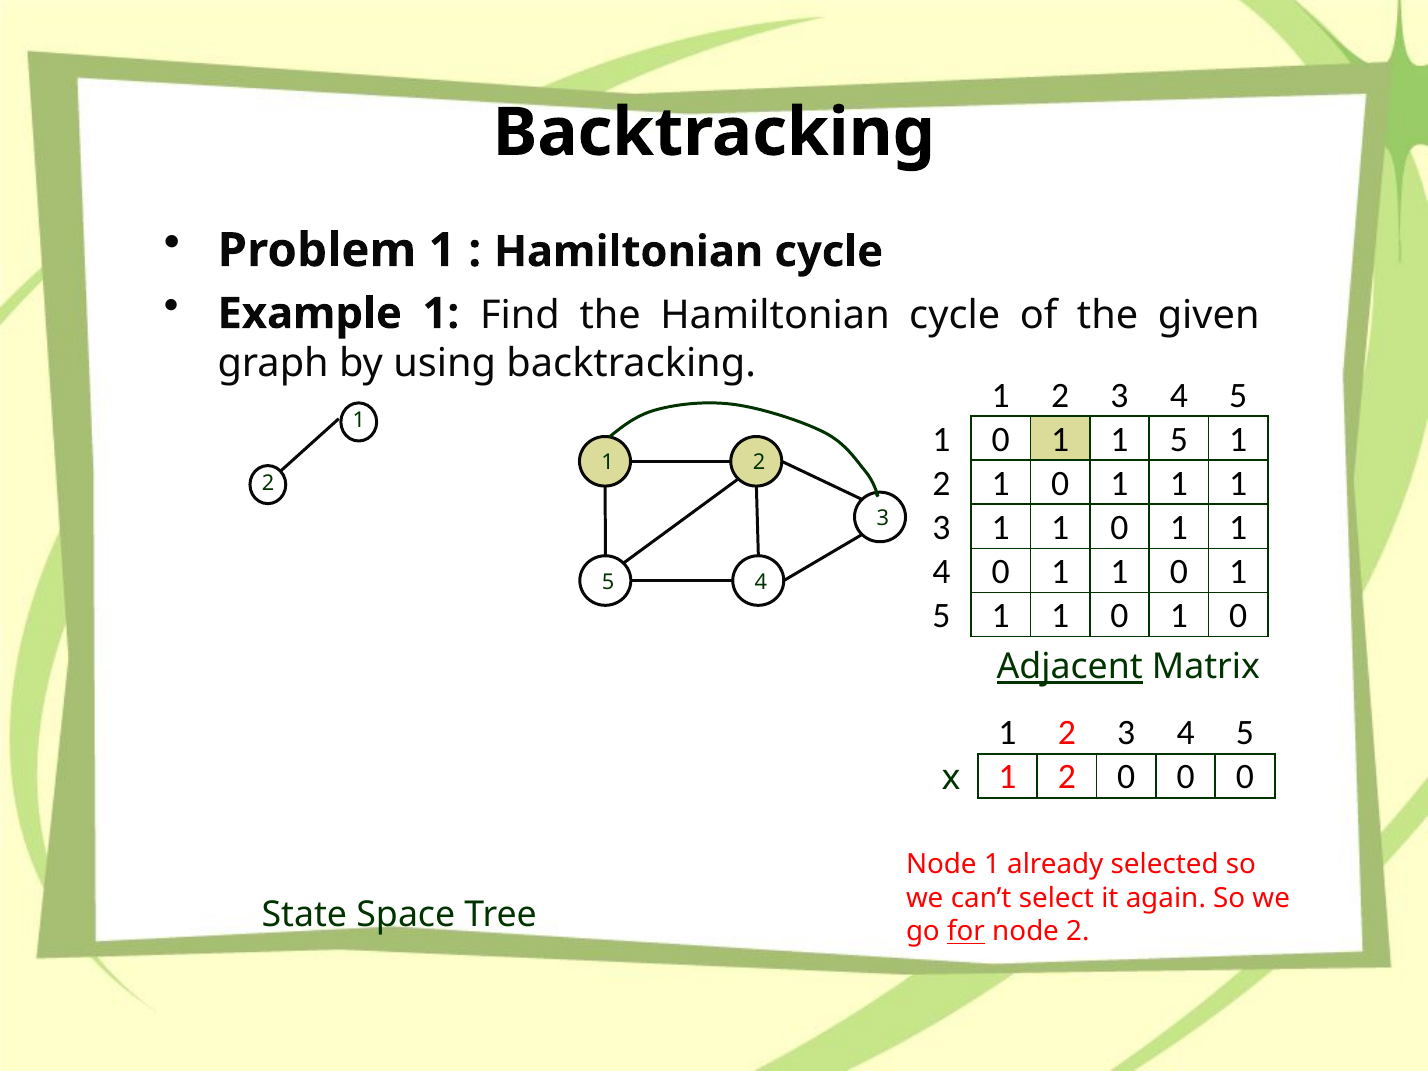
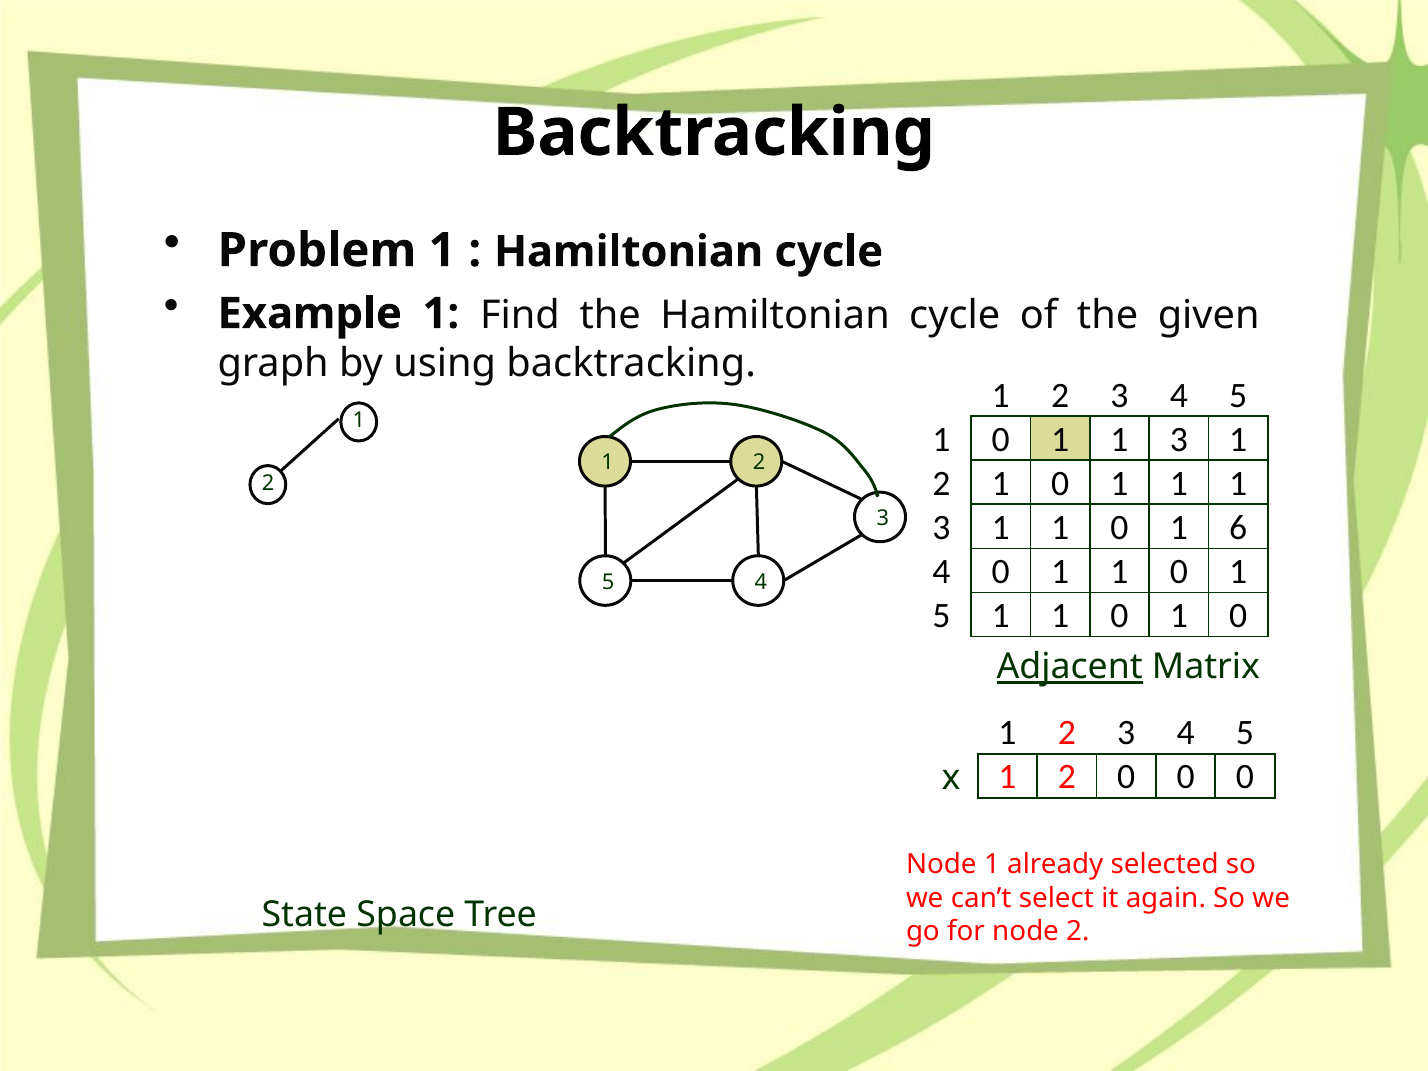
0 1 1 5: 5 -> 3 (1179, 440)
1: 1 -> 6 (1238, 528)
for underline: present -> none (966, 931)
